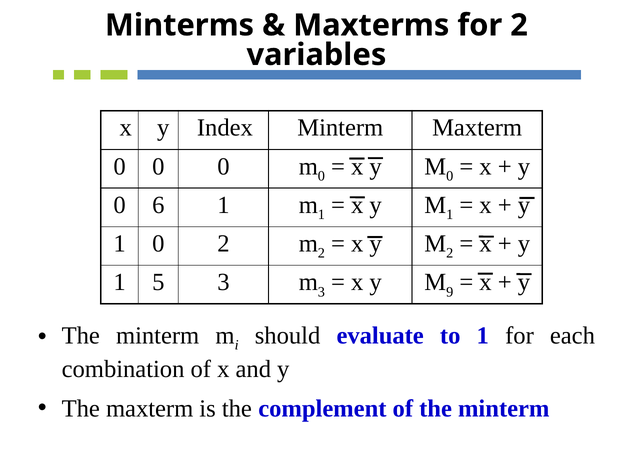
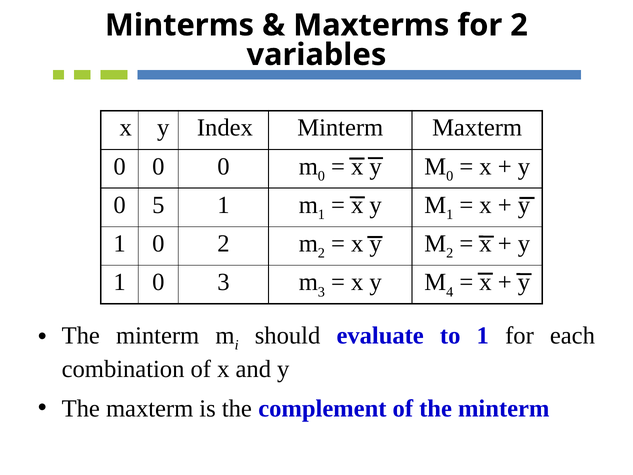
6: 6 -> 5 (158, 205)
5: 5 -> 0 (158, 282)
9: 9 -> 4 (450, 292)
